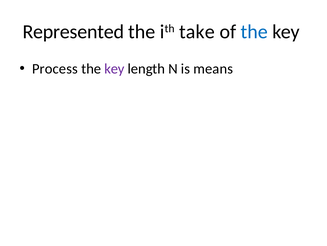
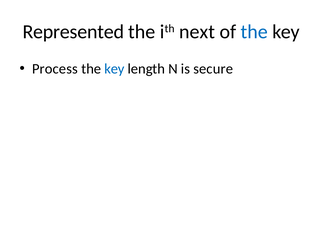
take: take -> next (197, 32)
key colour: purple -> blue (114, 69)
means: means -> secure (213, 69)
